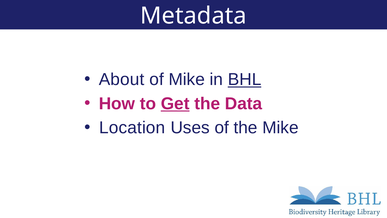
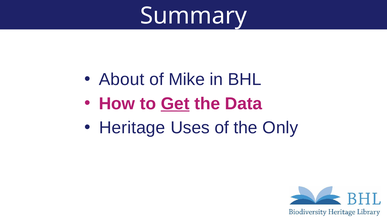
Metadata: Metadata -> Summary (193, 16)
BHL underline: present -> none (245, 79)
Location: Location -> Heritage (132, 128)
the Mike: Mike -> Only (280, 128)
